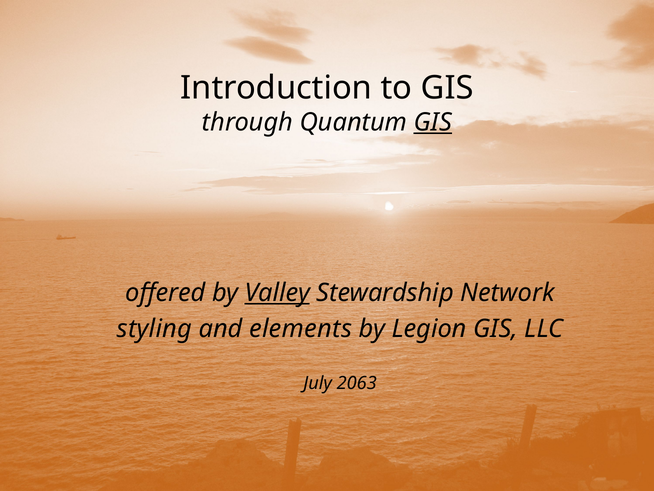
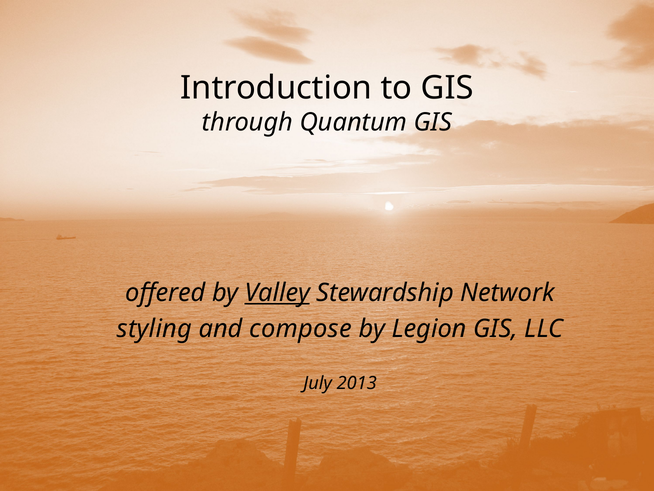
GIS underline: present -> none (433, 122)
elements: elements -> compose (301, 328)
2063: 2063 -> 2013 (357, 383)
